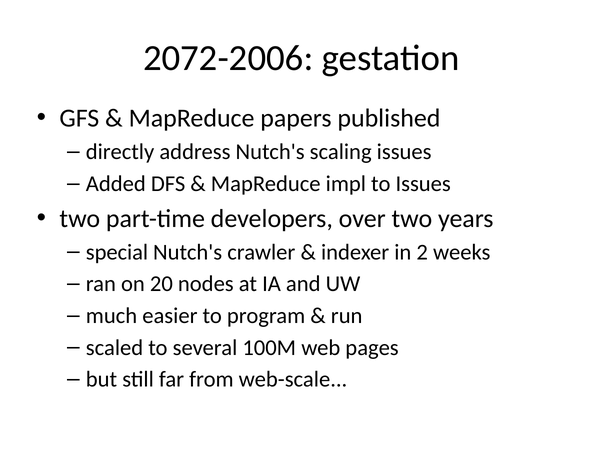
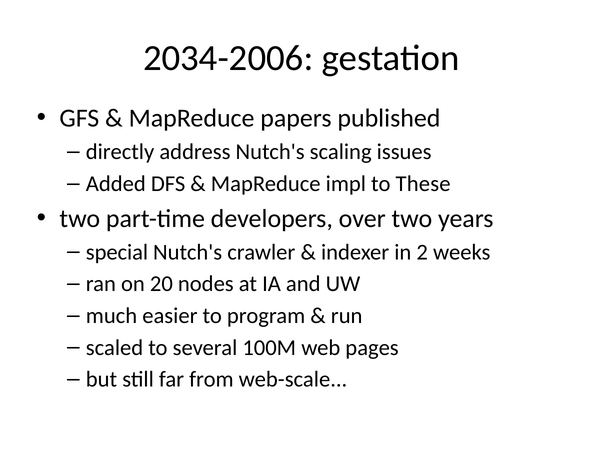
2072-2006: 2072-2006 -> 2034-2006 (228, 58)
to Issues: Issues -> These (423, 184)
